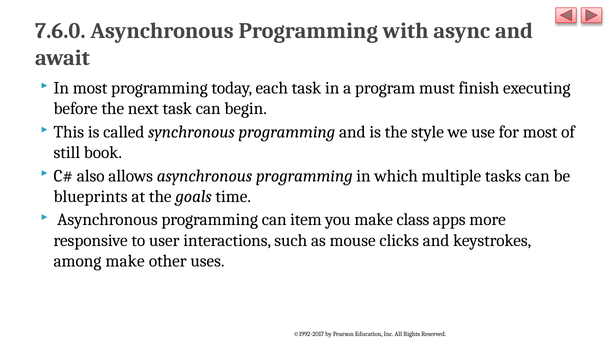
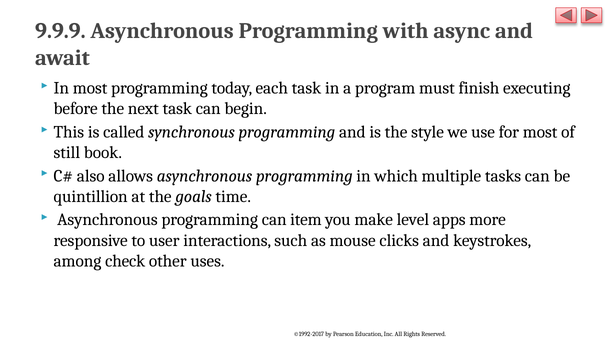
7.6.0: 7.6.0 -> 9.9.9 (60, 31)
blueprints: blueprints -> quintillion (91, 197)
class: class -> level (413, 220)
among make: make -> check (125, 261)
